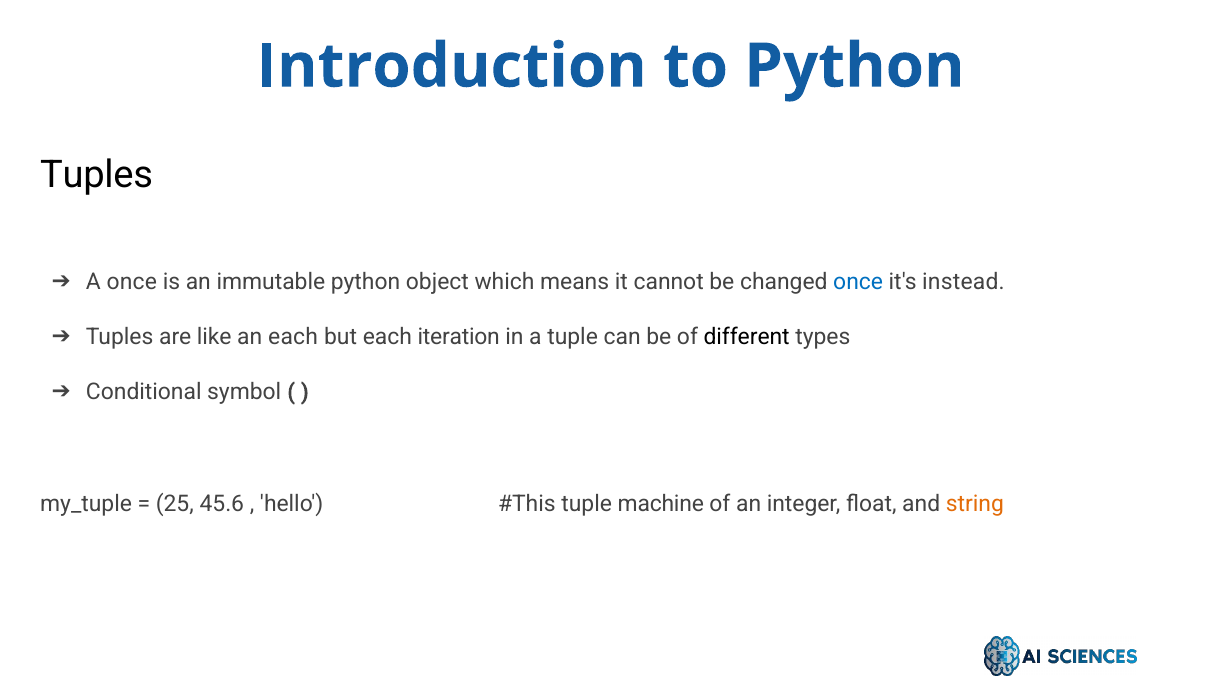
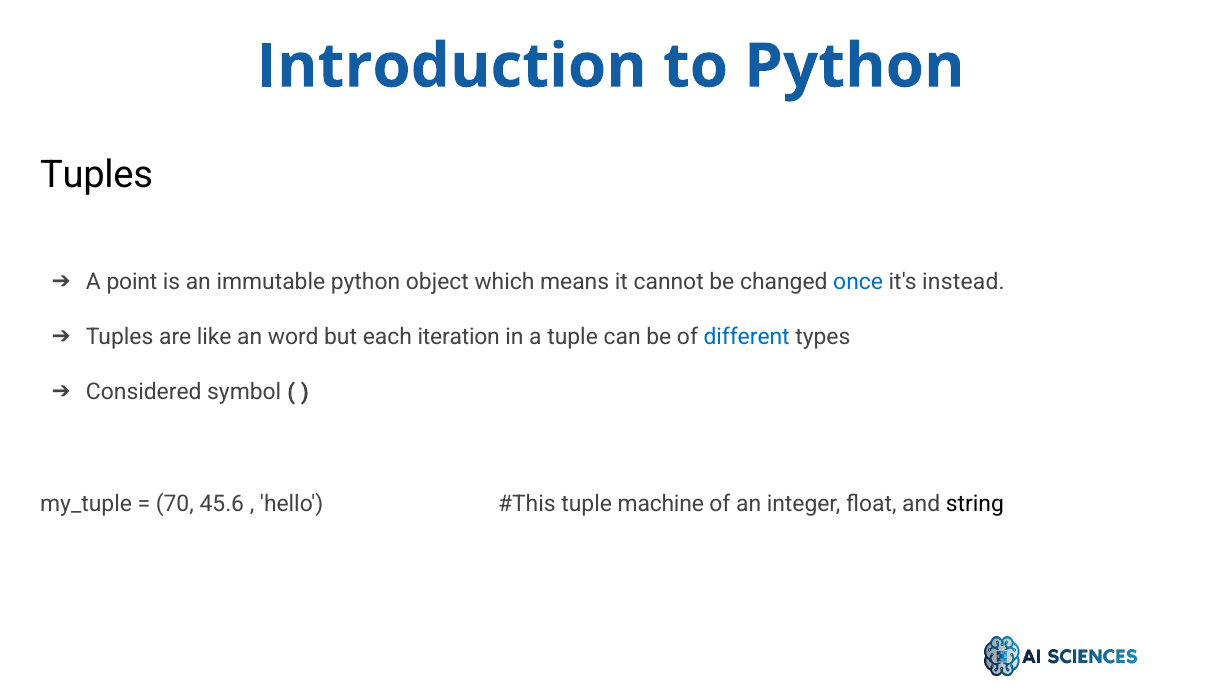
A once: once -> point (132, 282)
an each: each -> word (293, 337)
different colour: black -> blue (747, 337)
Conditional: Conditional -> Considered (144, 392)
25: 25 -> 70 (175, 504)
string colour: orange -> black (975, 504)
